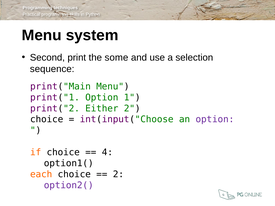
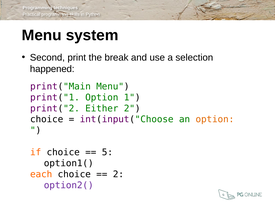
some: some -> break (116, 58)
sequence: sequence -> happened (52, 69)
option colour: purple -> orange (215, 120)
4: 4 -> 5 (107, 153)
